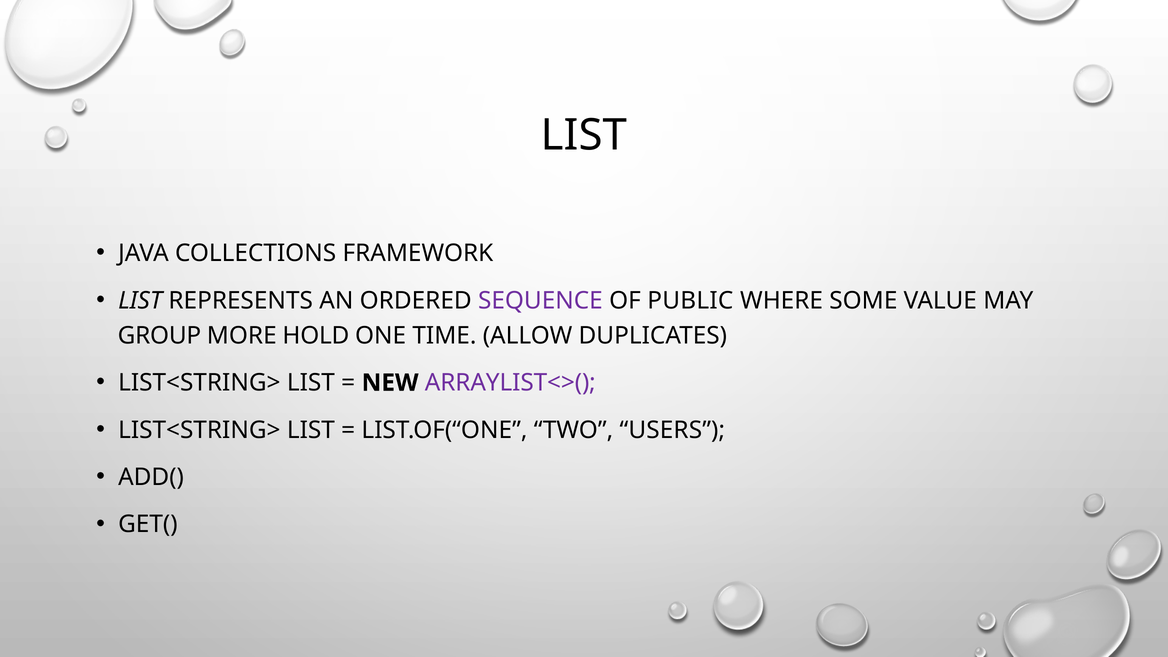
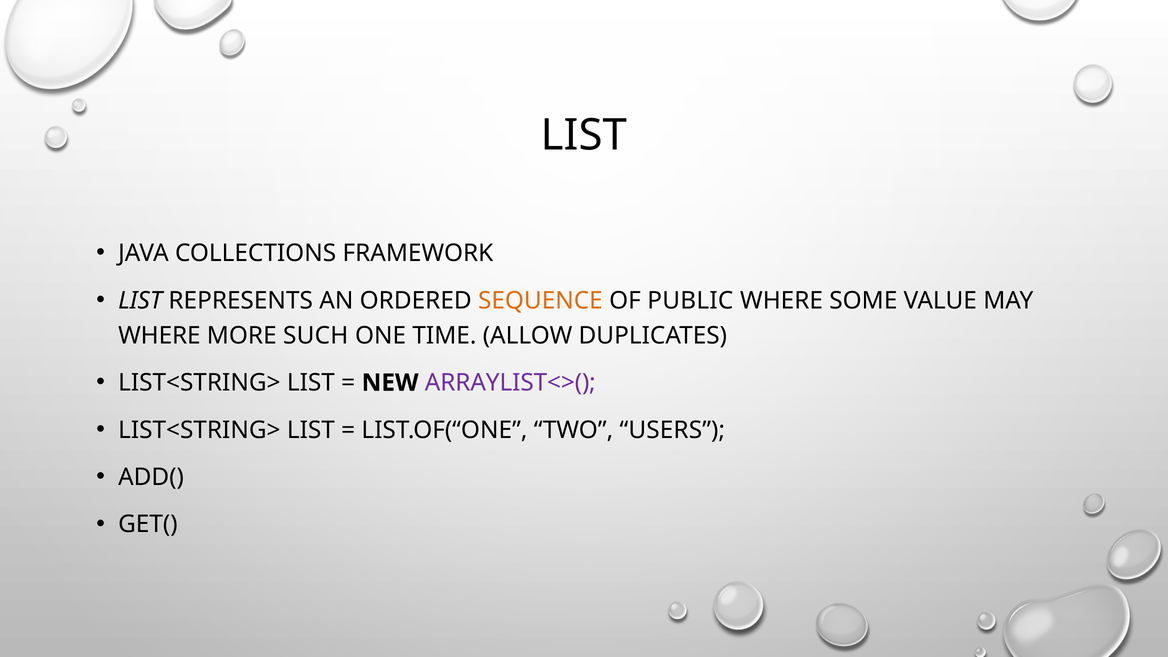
SEQUENCE colour: purple -> orange (540, 300)
GROUP: GROUP -> WHERE (159, 336)
HOLD: HOLD -> SUCH (316, 336)
